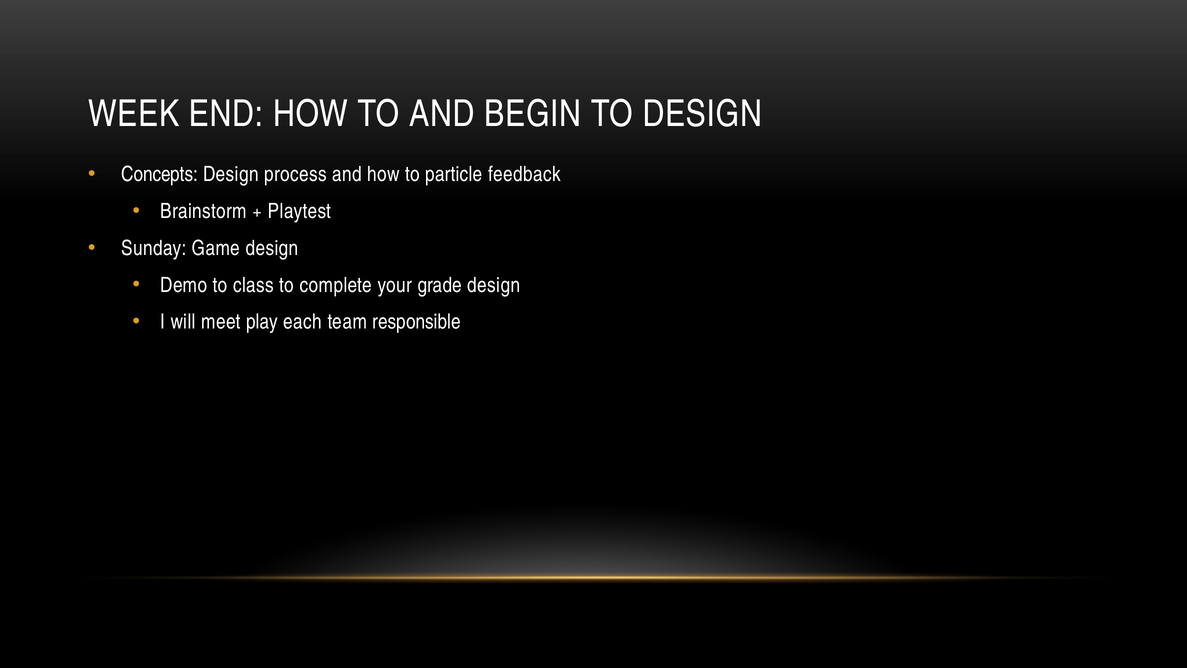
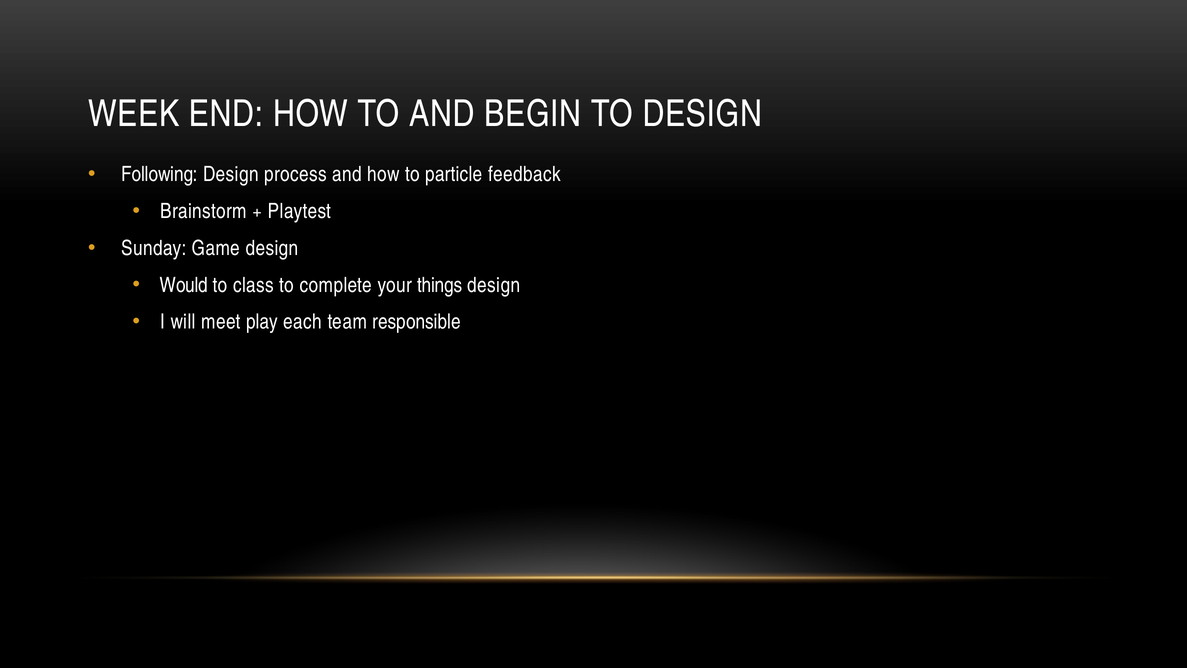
Concepts: Concepts -> Following (160, 174)
Demo: Demo -> Would (184, 285)
grade: grade -> things (440, 285)
